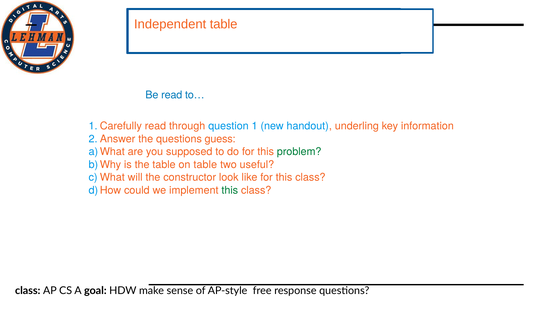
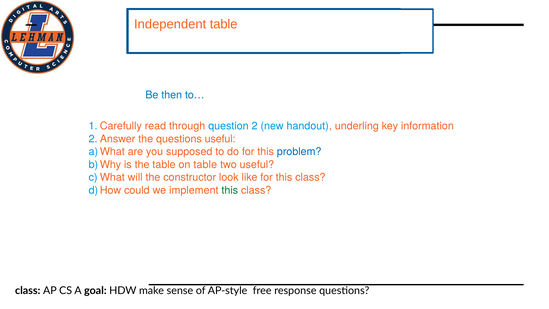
Be read: read -> then (172, 95)
1: 1 -> 2 (255, 126)
questions guess: guess -> useful (220, 139)
problem colour: green -> blue (299, 152)
